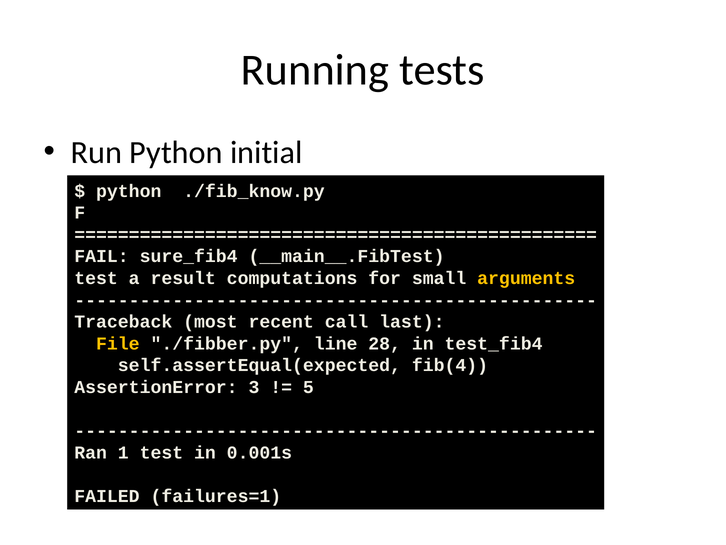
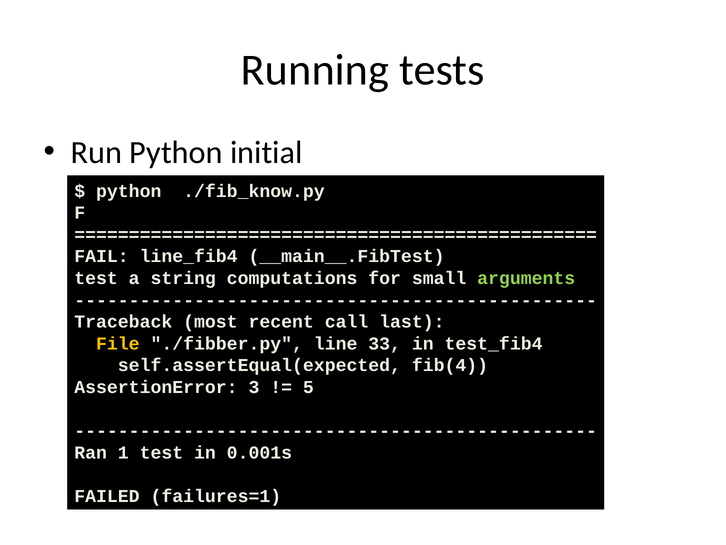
sure_fib4: sure_fib4 -> line_fib4 (189, 256)
result: result -> string (183, 278)
arguments colour: yellow -> light green (526, 278)
28: 28 -> 33 (385, 343)
